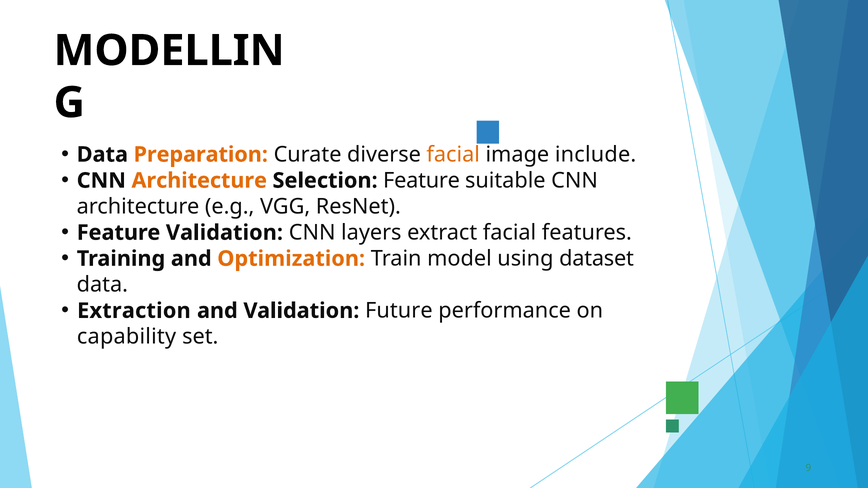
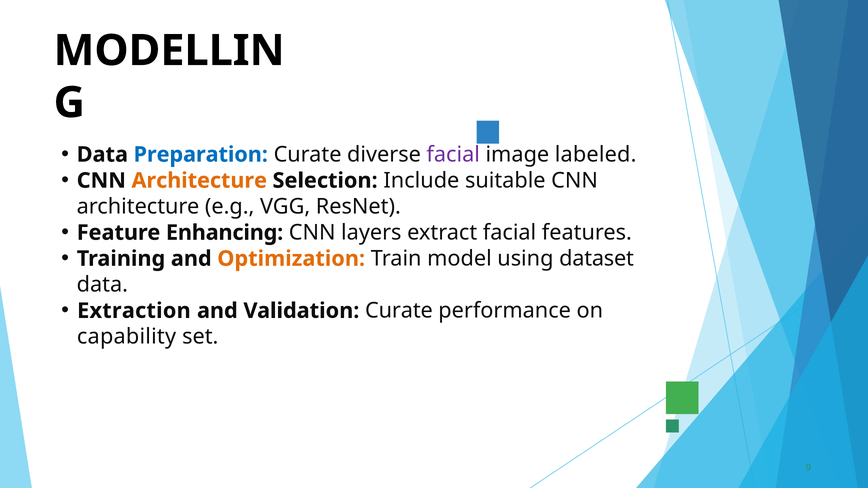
Preparation colour: orange -> blue (201, 155)
facial colour: orange -> purple (453, 155)
include: include -> labeled (596, 155)
Selection Feature: Feature -> Include (421, 181)
Feature Validation: Validation -> Enhancing (225, 233)
Validation Future: Future -> Curate (399, 311)
